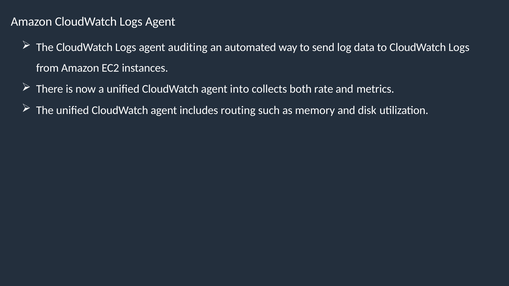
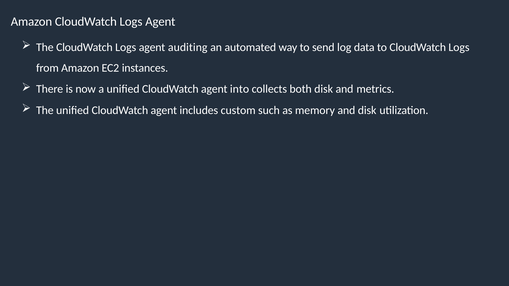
both rate: rate -> disk (324, 89)
routing: routing -> custom (238, 110)
